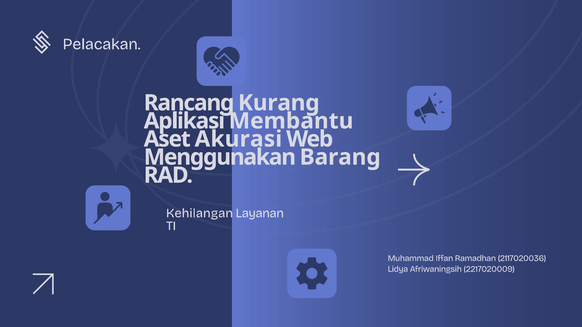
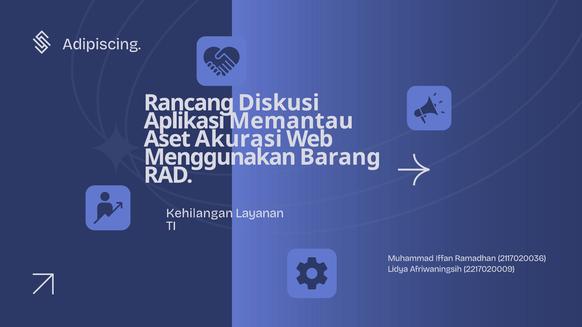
Pelacakan: Pelacakan -> Adipiscing (102, 44)
Kurang: Kurang -> Diskusi (279, 103)
Membantu: Membantu -> Memantau (291, 121)
